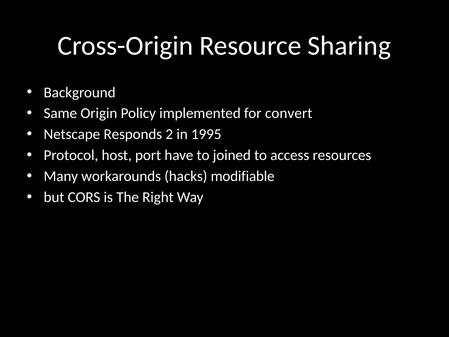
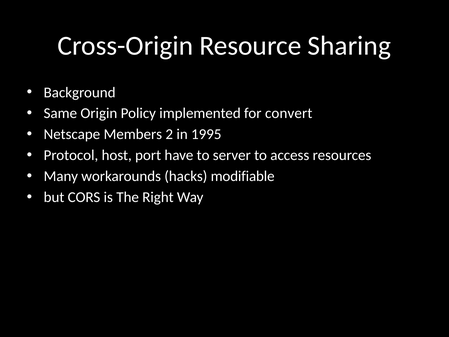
Responds: Responds -> Members (133, 134)
joined: joined -> server (232, 155)
